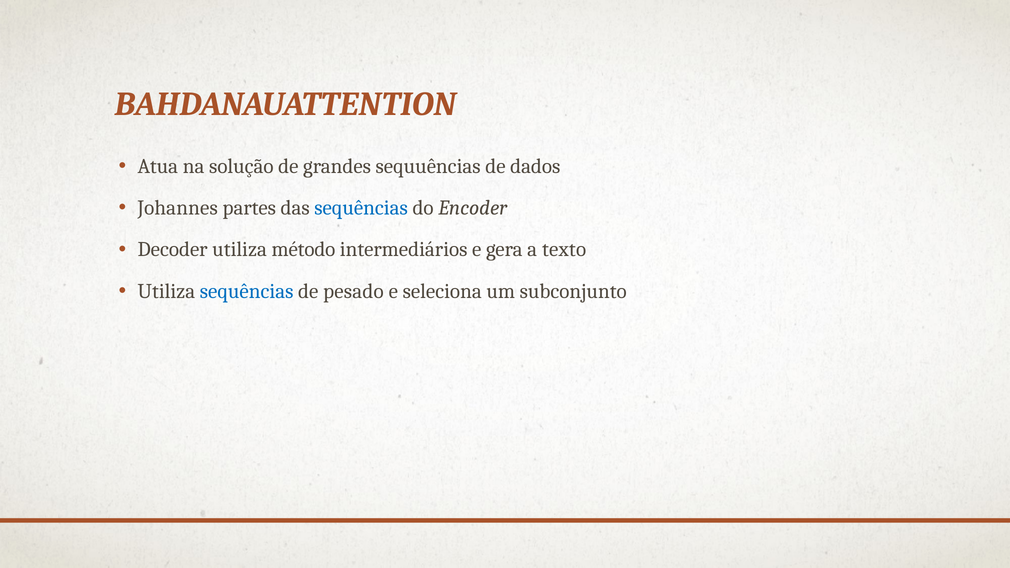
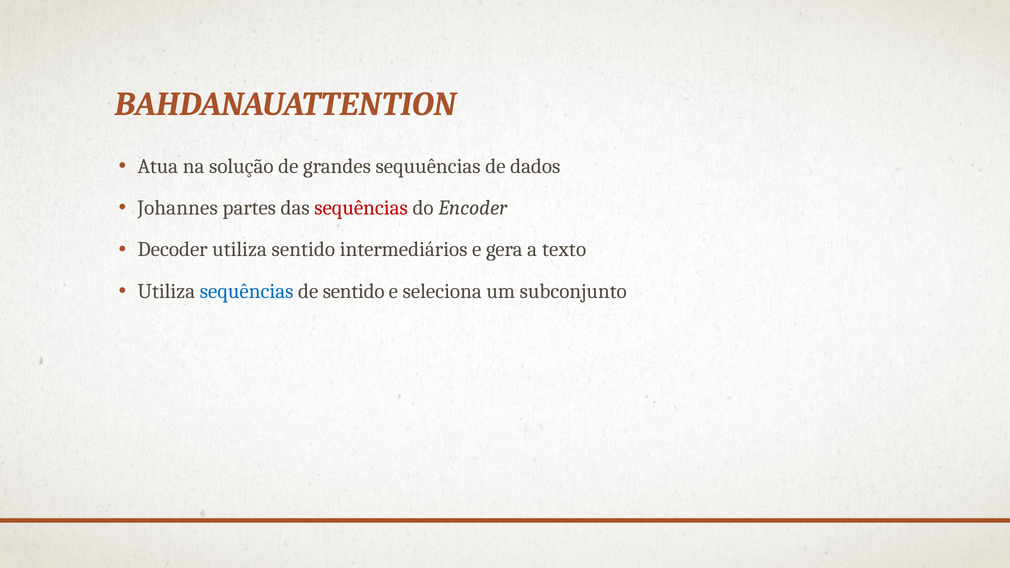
sequências colour: blue -> red (361, 208)
utiliza método: método -> sentido (303, 250)
de pesado: pesado -> sentido (354, 291)
